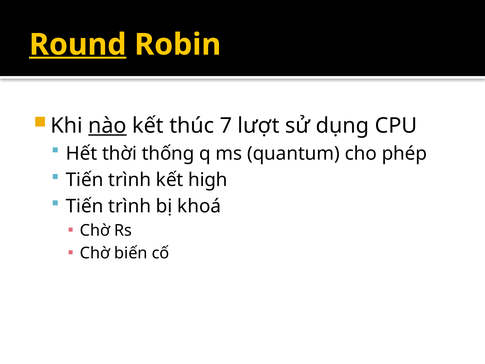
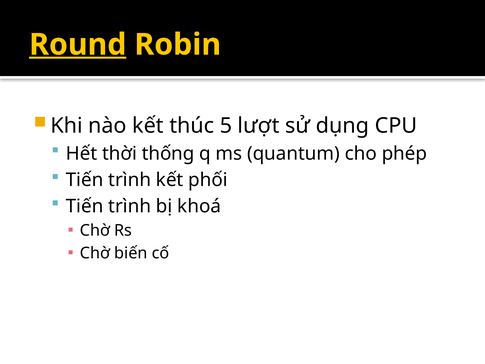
nào underline: present -> none (107, 126)
7: 7 -> 5 (226, 126)
high: high -> phối (208, 180)
